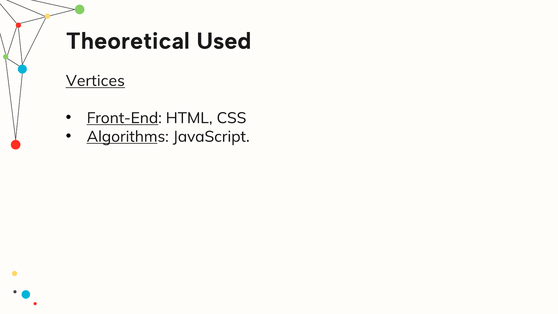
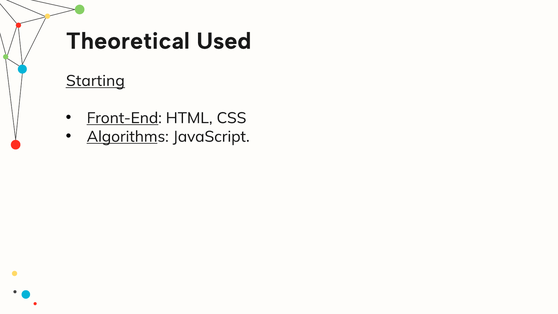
Vertices: Vertices -> Starting (95, 81)
